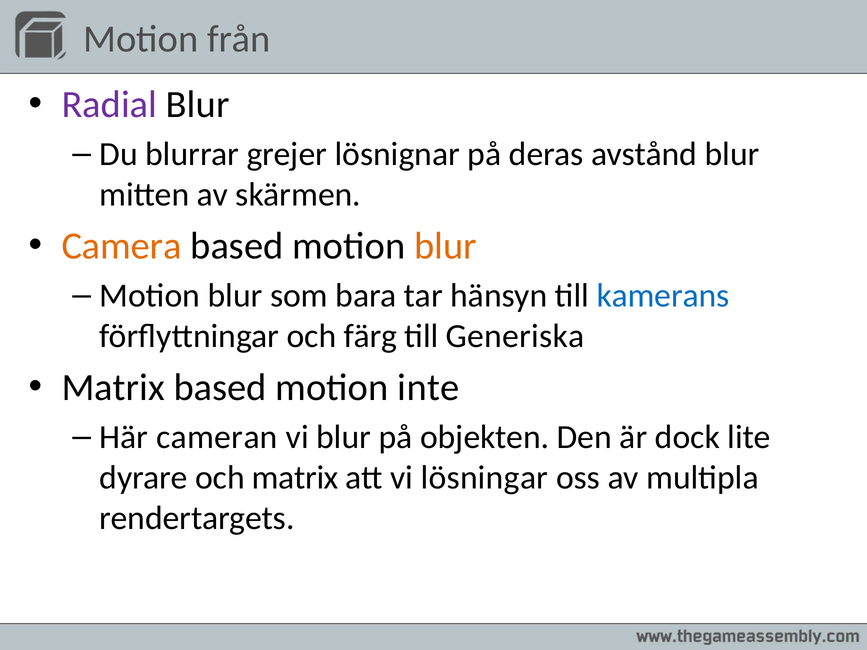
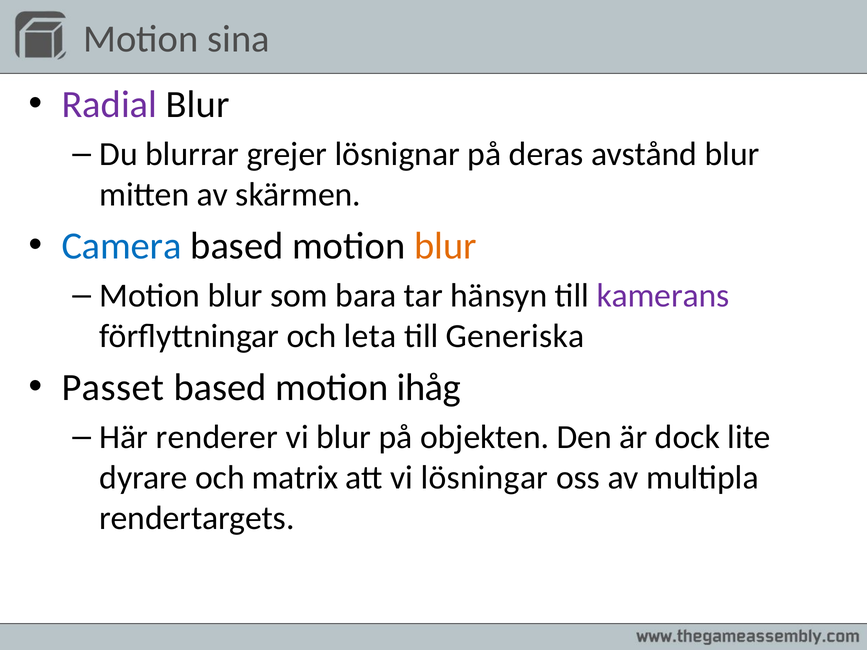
från: från -> sina (239, 39)
Camera colour: orange -> blue (122, 246)
kamerans colour: blue -> purple (663, 296)
färg: färg -> leta (370, 336)
Matrix: Matrix -> Passet (113, 388)
inte: inte -> ihåg (429, 388)
cameran: cameran -> renderer (217, 437)
